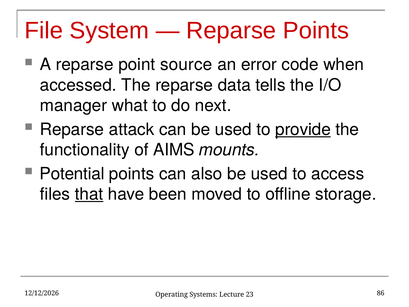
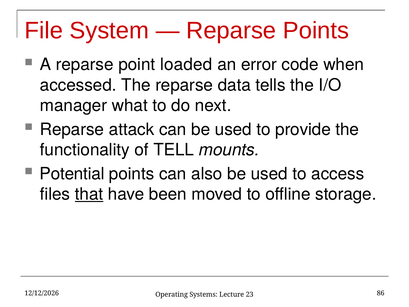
source: source -> loaded (186, 65)
provide underline: present -> none (303, 129)
AIMS: AIMS -> TELL (174, 150)
